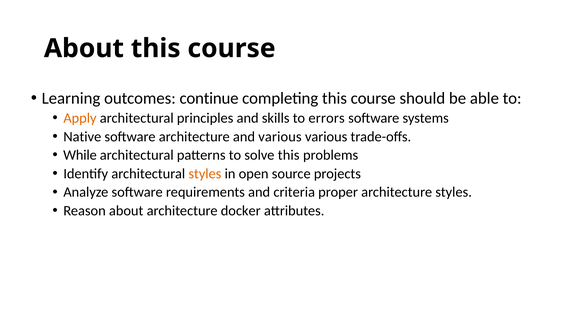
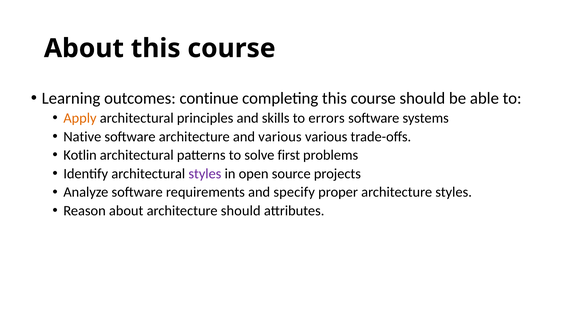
While: While -> Kotlin (80, 155)
solve this: this -> first (289, 155)
styles colour: orange -> purple (205, 174)
criteria: criteria -> specify (294, 192)
architecture docker: docker -> should (241, 211)
